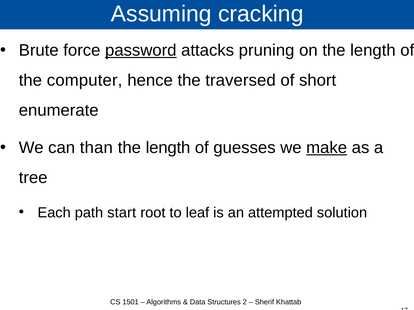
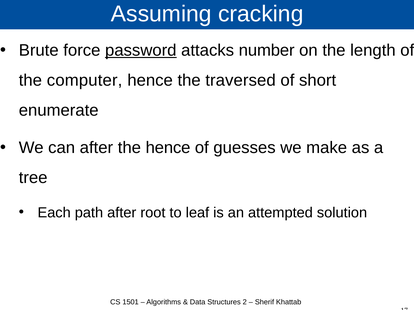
pruning: pruning -> number (267, 51)
can than: than -> after (96, 148)
length: length -> hence (168, 148)
make underline: present -> none (327, 148)
path start: start -> after (122, 213)
